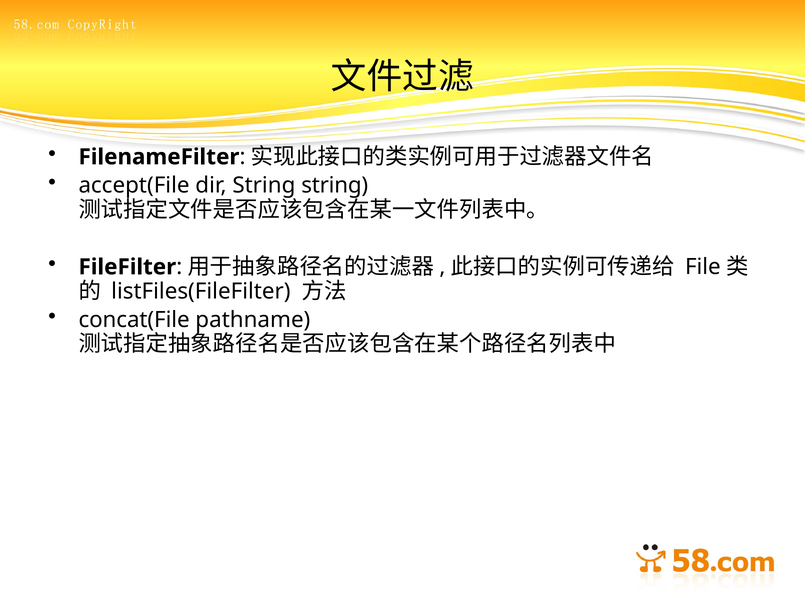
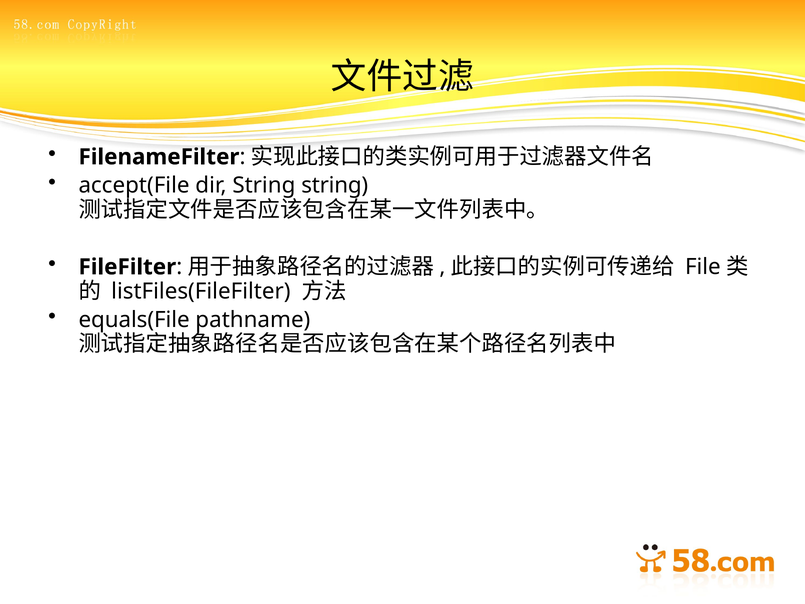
concat(File: concat(File -> equals(File (134, 320)
